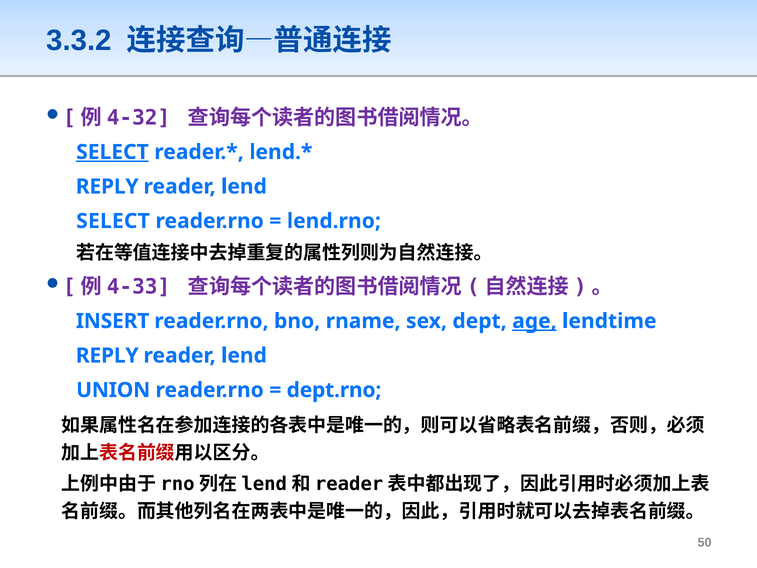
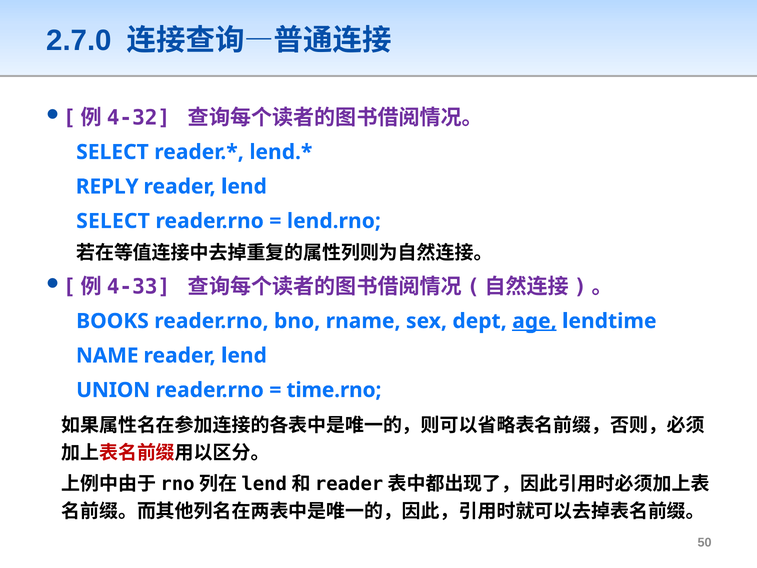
3.3.2: 3.3.2 -> 2.7.0 (79, 41)
SELECT underline: present -> none (112, 152)
INSERT: INSERT -> BOOKS (112, 321)
REPLY: REPLY -> NAME (107, 355)
dept.rno: dept.rno -> time.rno (334, 390)
